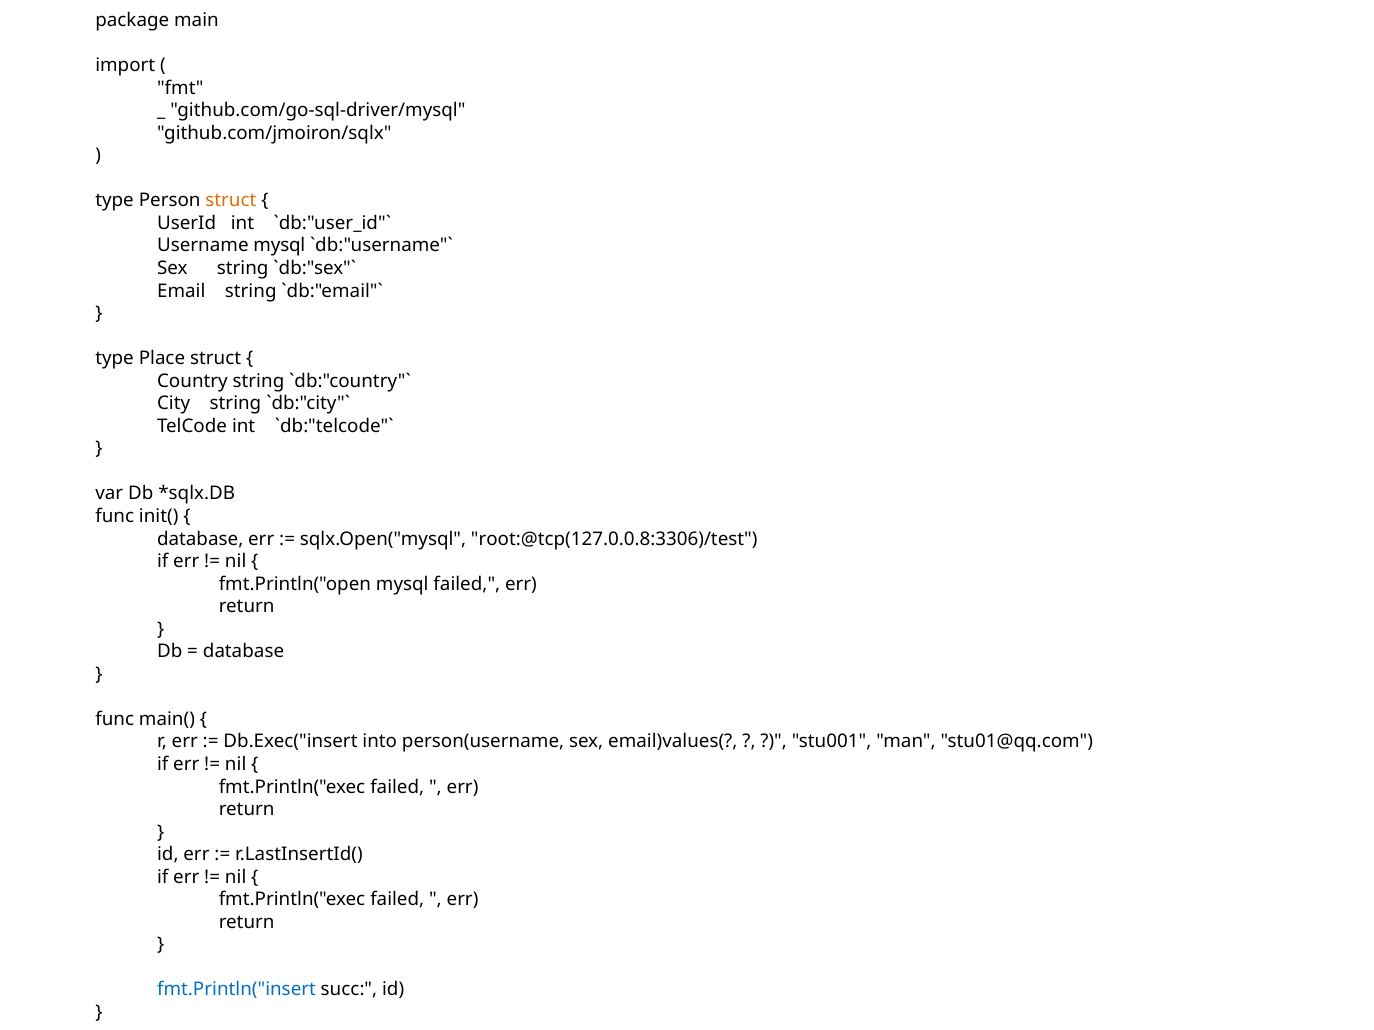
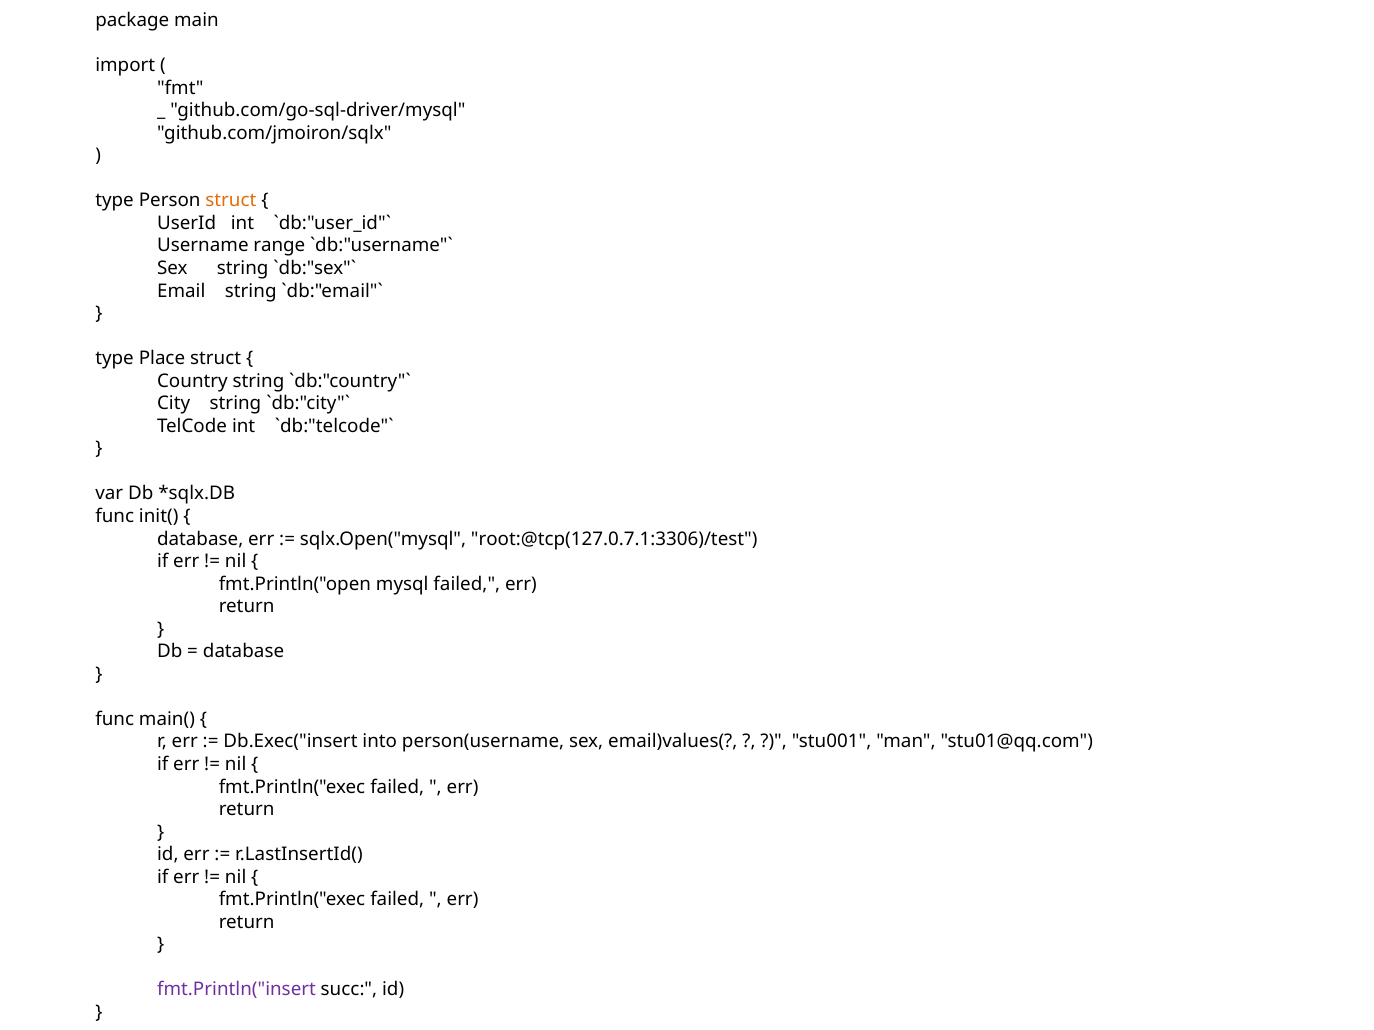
Username mysql: mysql -> range (279, 246)
root:@tcp(127.0.0.8:3306)/test: root:@tcp(127.0.0.8:3306)/test -> root:@tcp(127.0.7.1:3306)/test (614, 539)
fmt.Println("insert colour: blue -> purple (237, 990)
